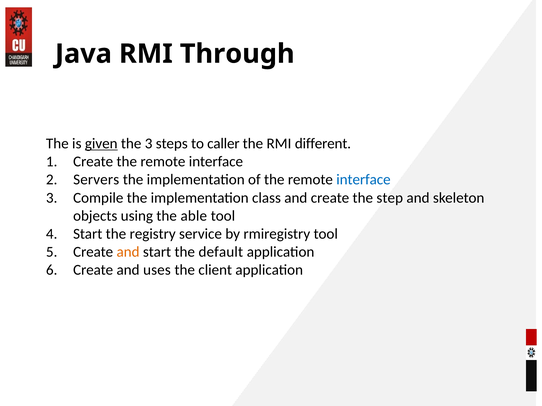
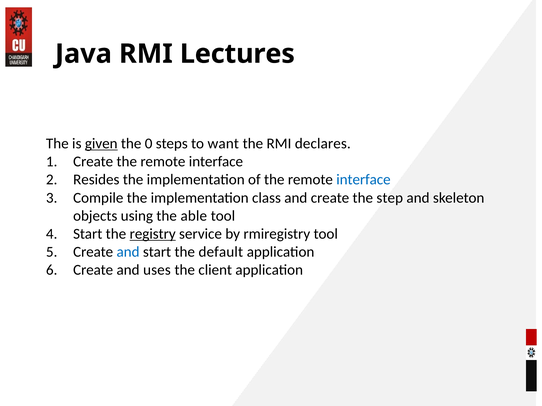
Through: Through -> Lectures (237, 54)
the 3: 3 -> 0 (149, 144)
caller: caller -> want (223, 144)
different: different -> declares (323, 144)
Servers: Servers -> Resides (96, 180)
registry underline: none -> present (153, 234)
and colour: orange -> blue (128, 252)
